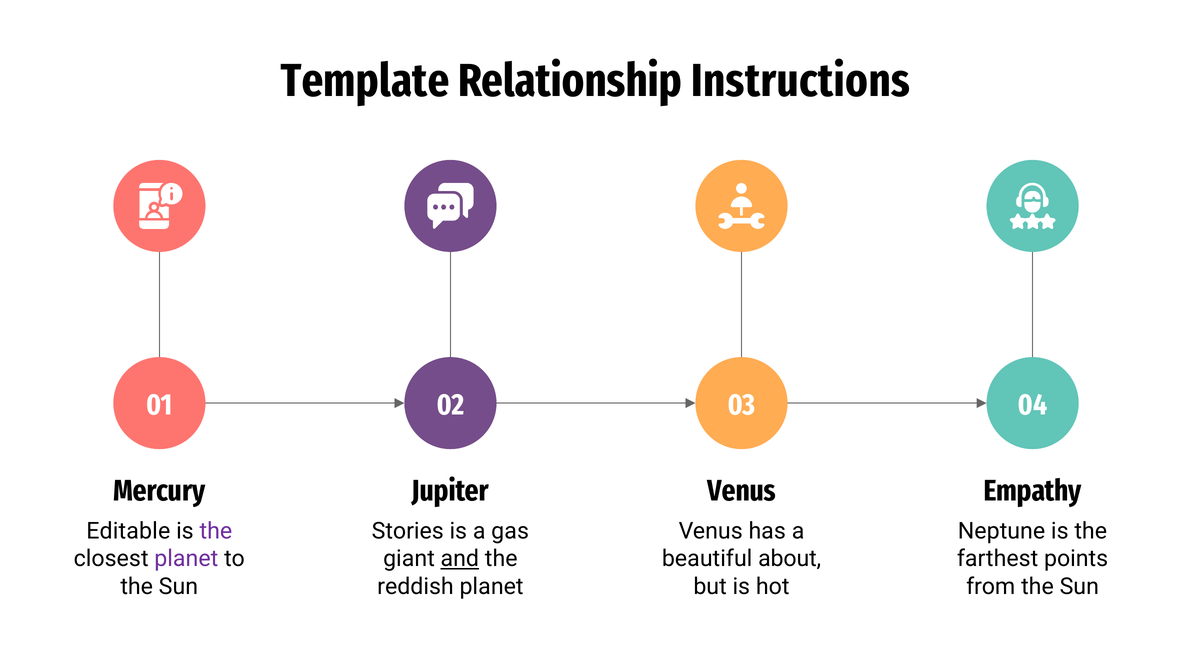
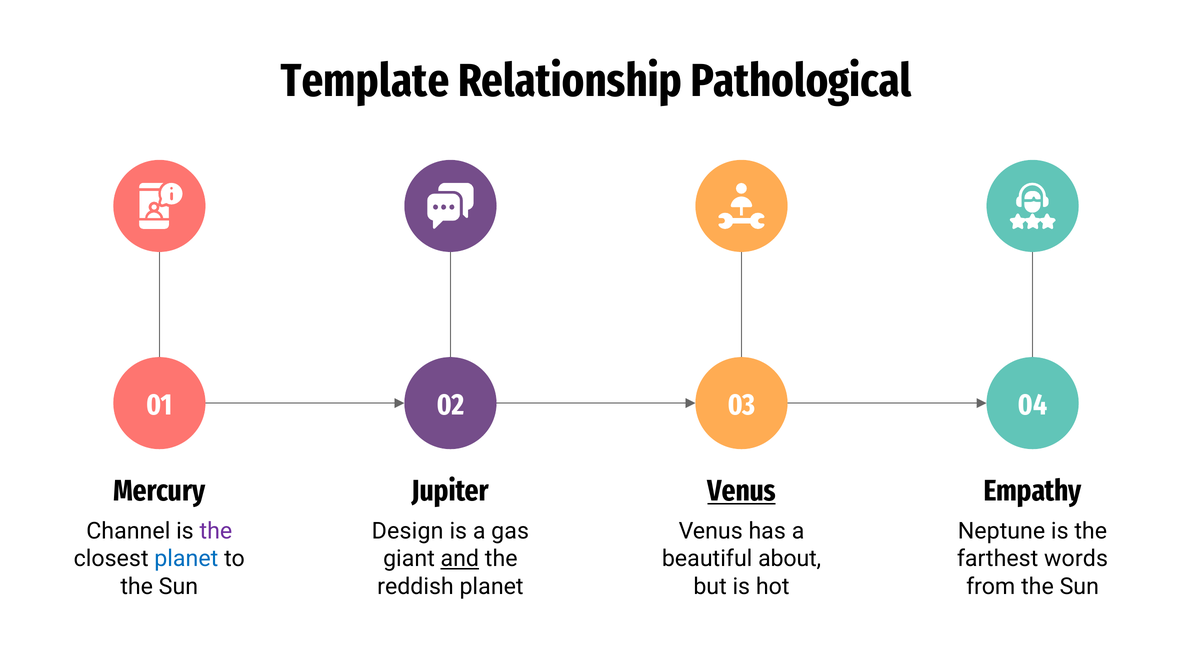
Instructions: Instructions -> Pathological (801, 81)
Venus underline: none -> present (742, 491)
Editable: Editable -> Channel (128, 531)
Stories: Stories -> Design (408, 531)
planet colour: purple -> blue (186, 559)
points: points -> words (1076, 559)
